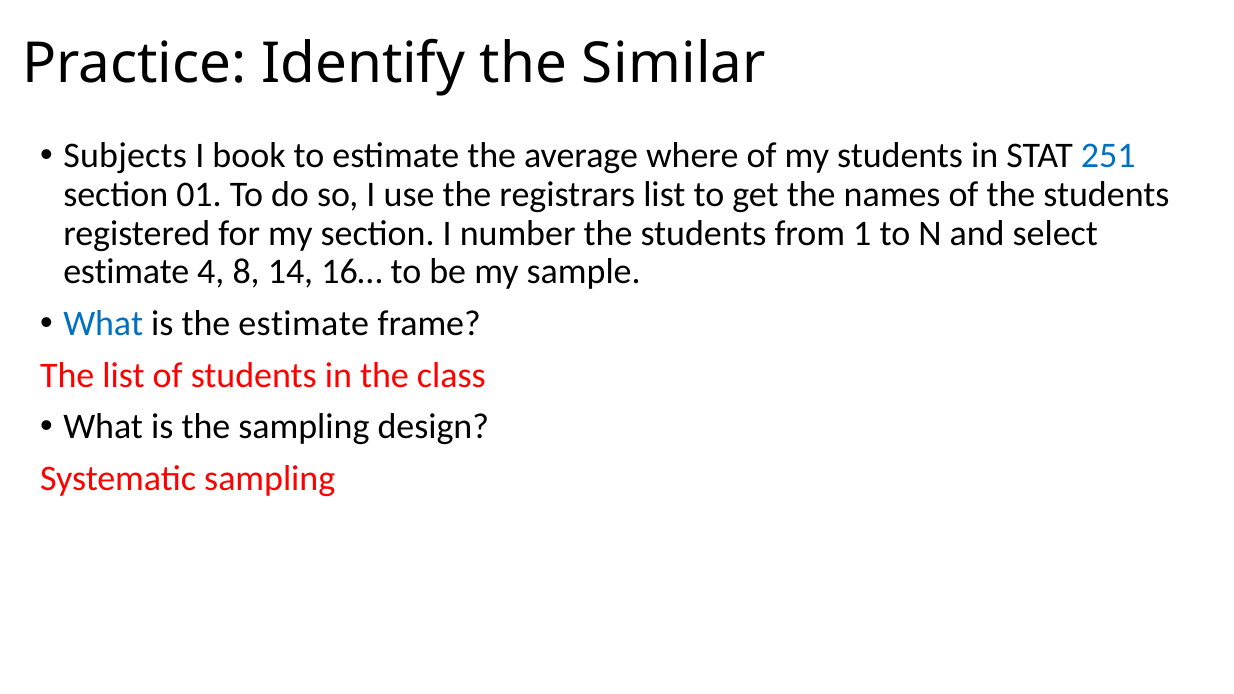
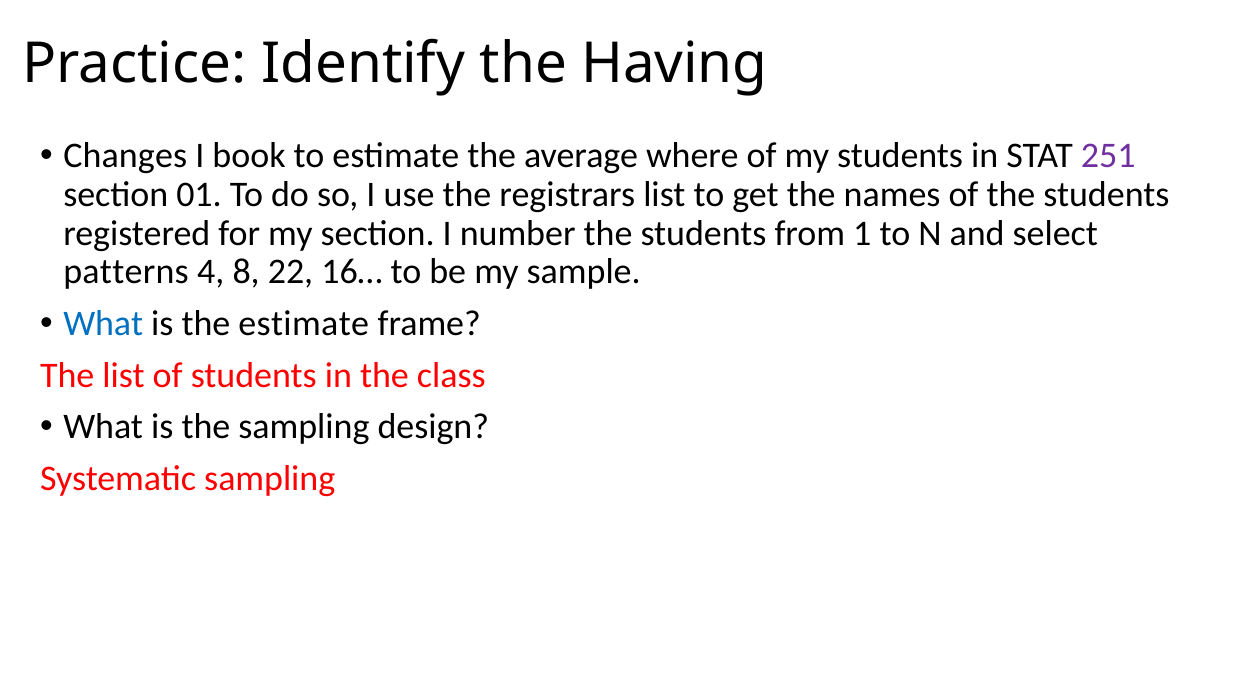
Similar: Similar -> Having (674, 64)
Subjects: Subjects -> Changes (125, 156)
251 colour: blue -> purple (1108, 156)
estimate: estimate -> patterns (126, 272)
14: 14 -> 22 (291, 272)
